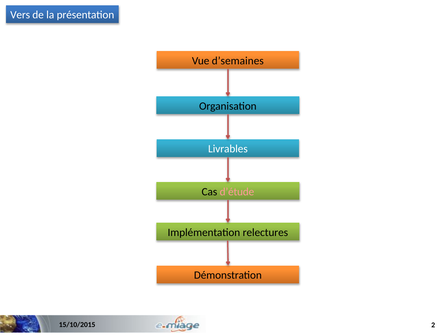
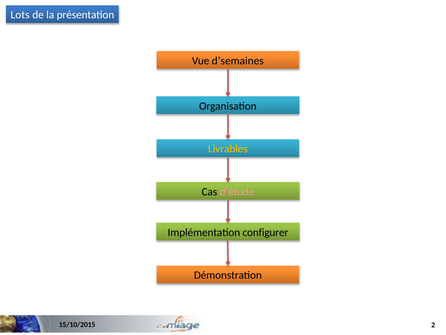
Vers: Vers -> Lots (20, 15)
Livrables colour: white -> yellow (228, 149)
relectures: relectures -> configurer (265, 232)
